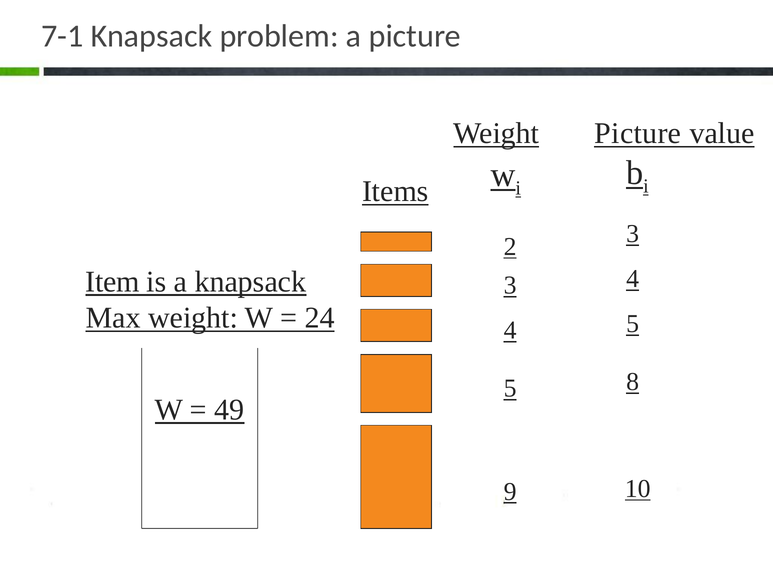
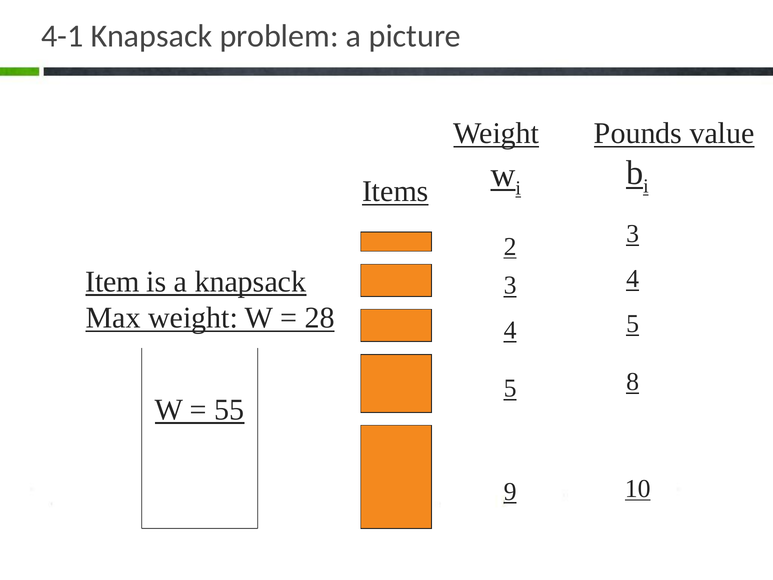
7-1: 7-1 -> 4-1 (62, 36)
Weight Picture: Picture -> Pounds (638, 133)
24: 24 -> 28 (320, 318)
49: 49 -> 55 (229, 410)
